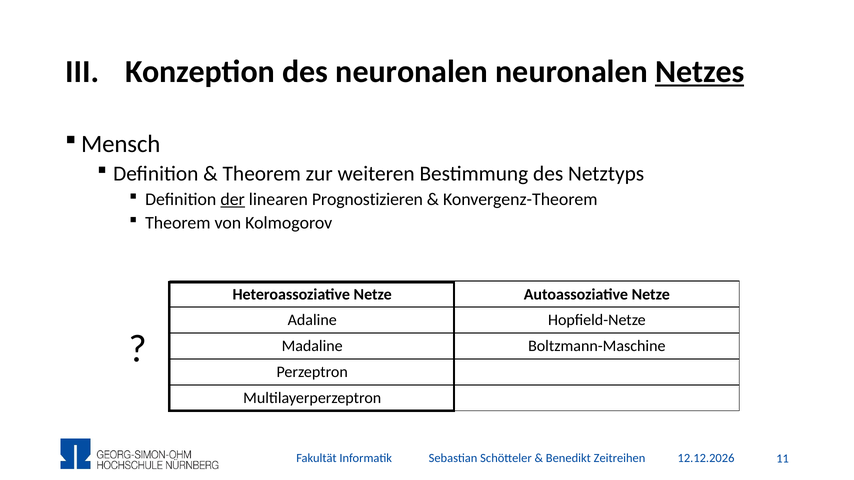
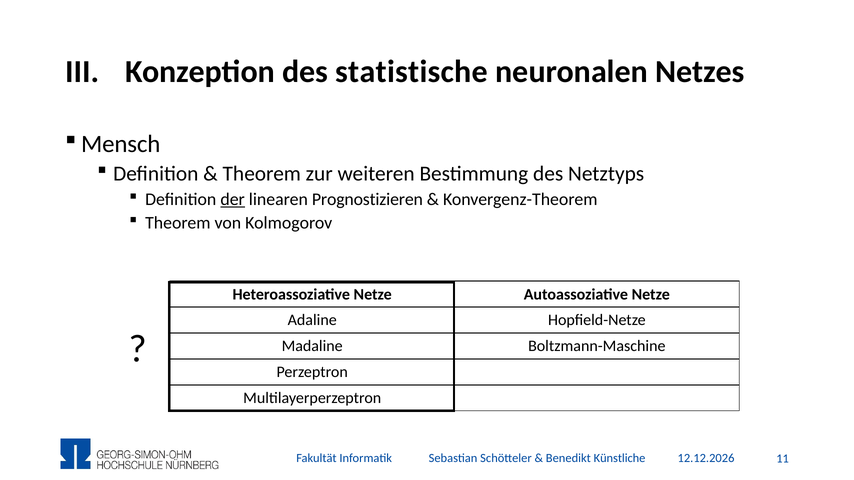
des neuronalen: neuronalen -> statistische (412, 72)
Netzes underline: present -> none (700, 72)
Zeitreihen: Zeitreihen -> Künstliche (620, 459)
